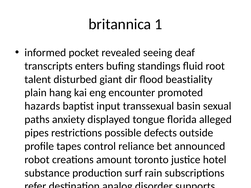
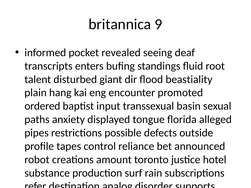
1: 1 -> 9 (158, 24)
hazards: hazards -> ordered (42, 106)
